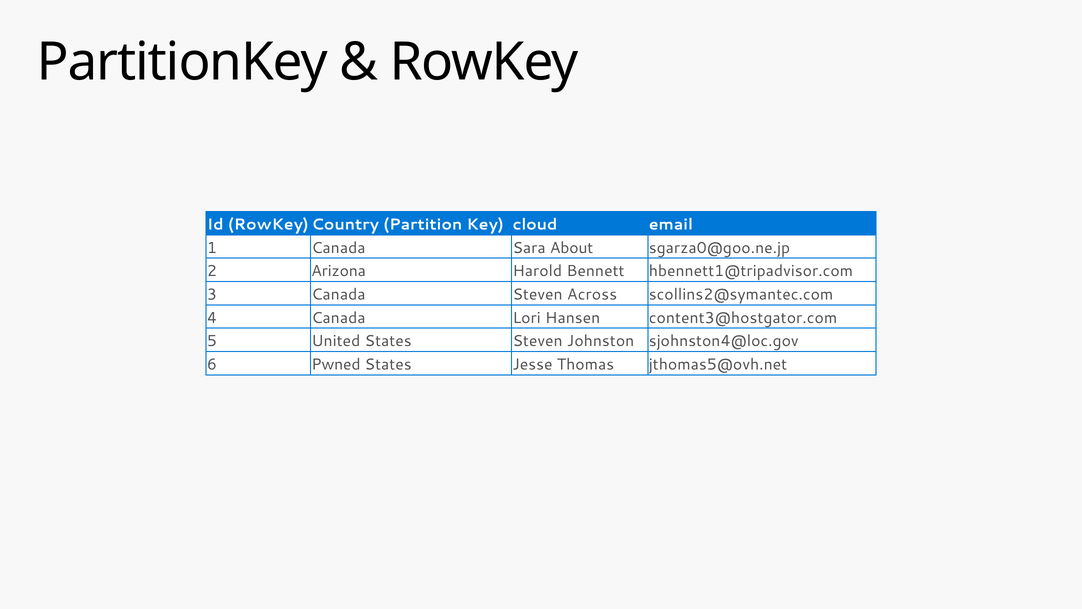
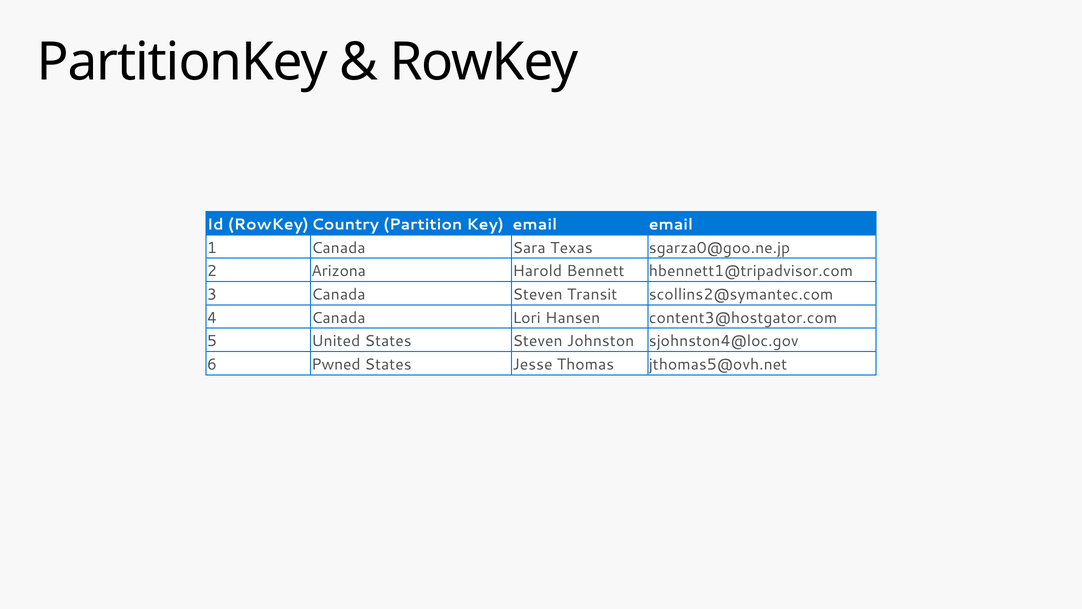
Key cloud: cloud -> email (535, 224)
About: About -> Texas (571, 248)
Across: Across -> Transit (592, 294)
